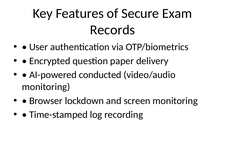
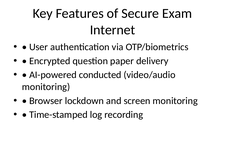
Records: Records -> Internet (113, 30)
